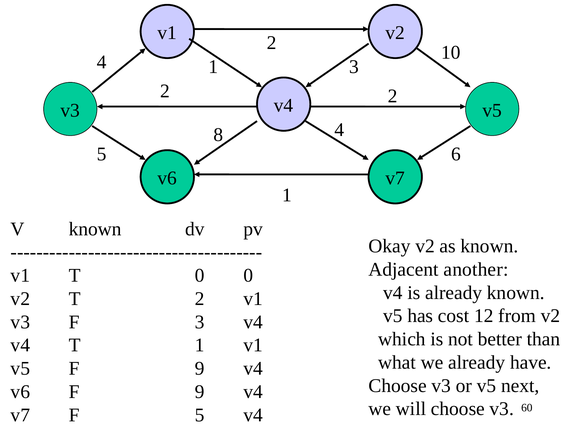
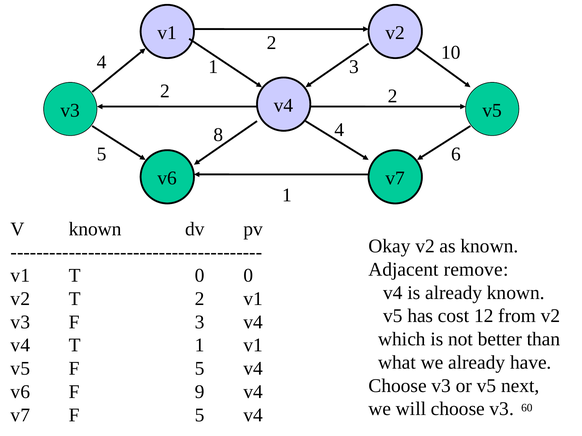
another: another -> remove (476, 270)
v5 F 9: 9 -> 5 (200, 369)
